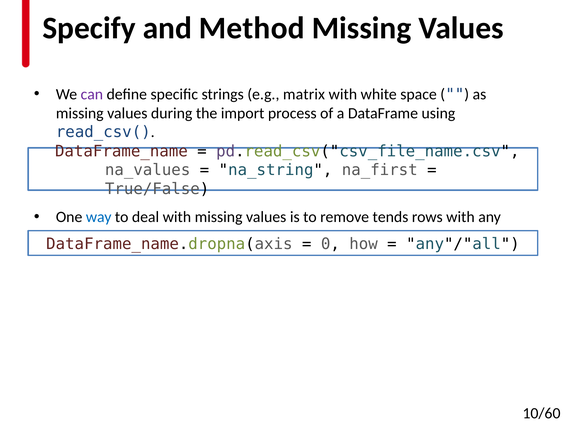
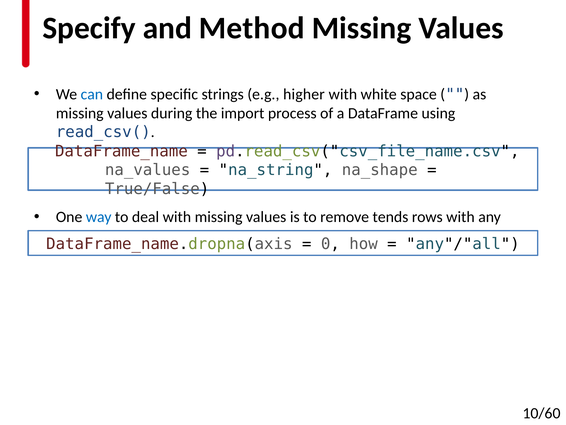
can colour: purple -> blue (92, 94)
matrix: matrix -> higher (304, 94)
na_first: na_first -> na_shape (380, 170)
